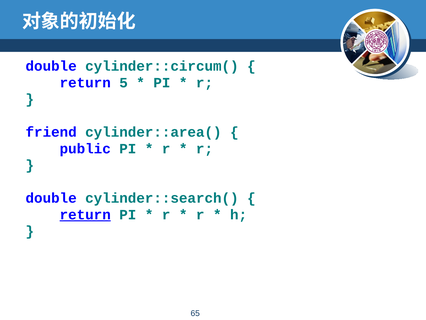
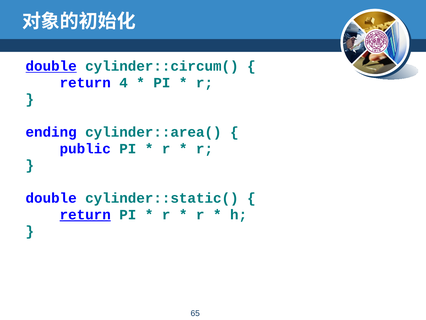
double underline: none -> present (51, 66)
5: 5 -> 4 (124, 83)
friend: friend -> ending (51, 132)
cylinder::search(: cylinder::search( -> cylinder::static( (162, 198)
